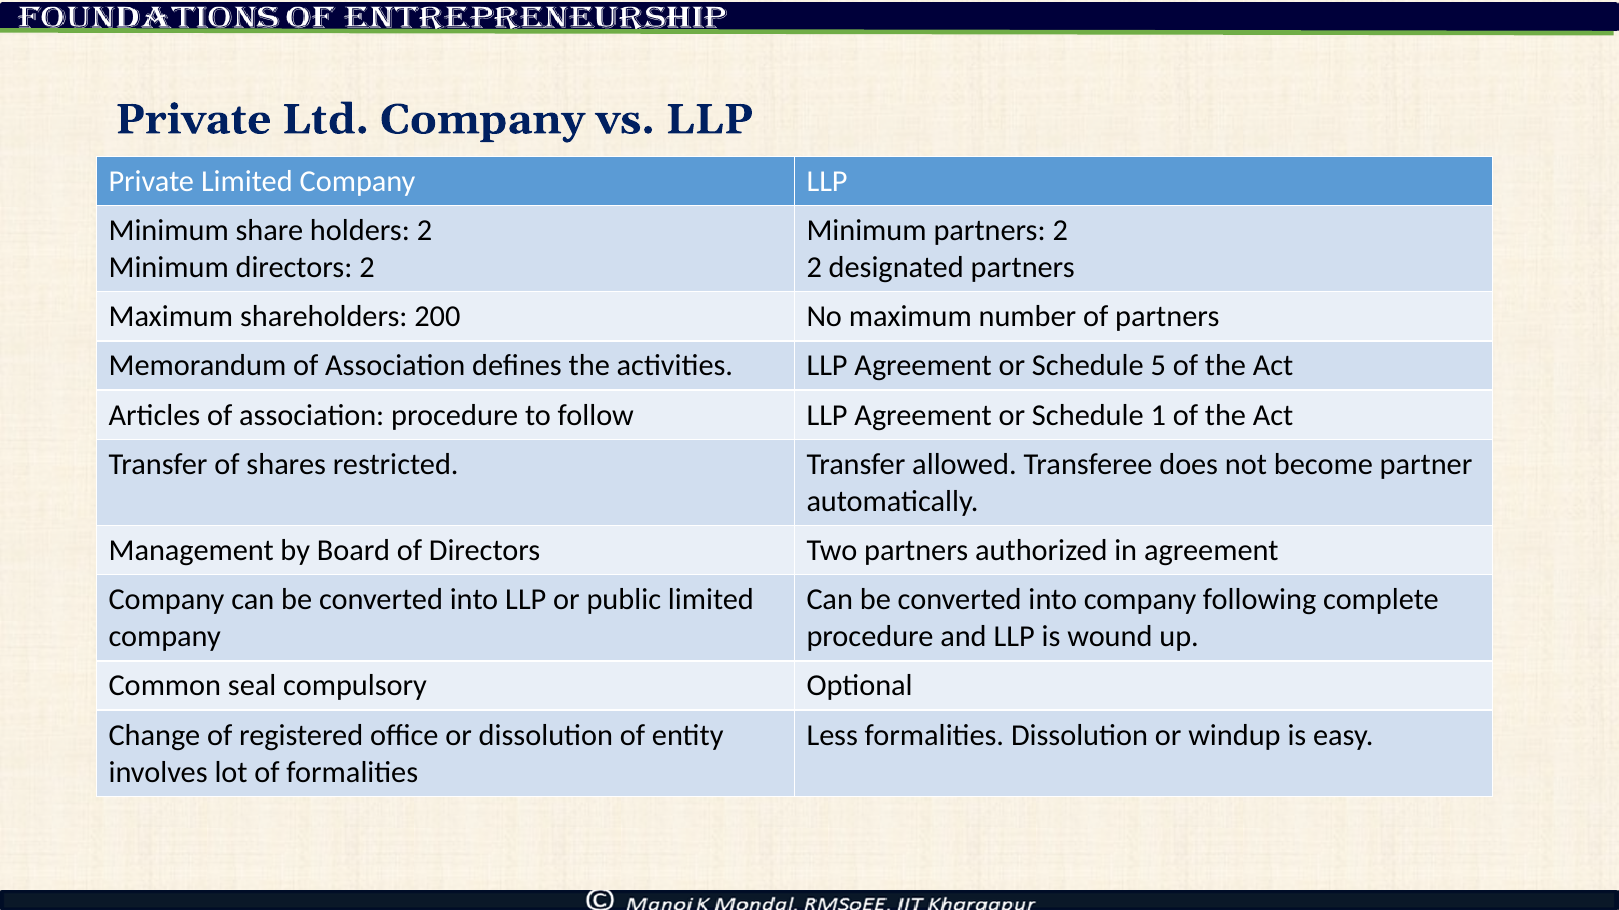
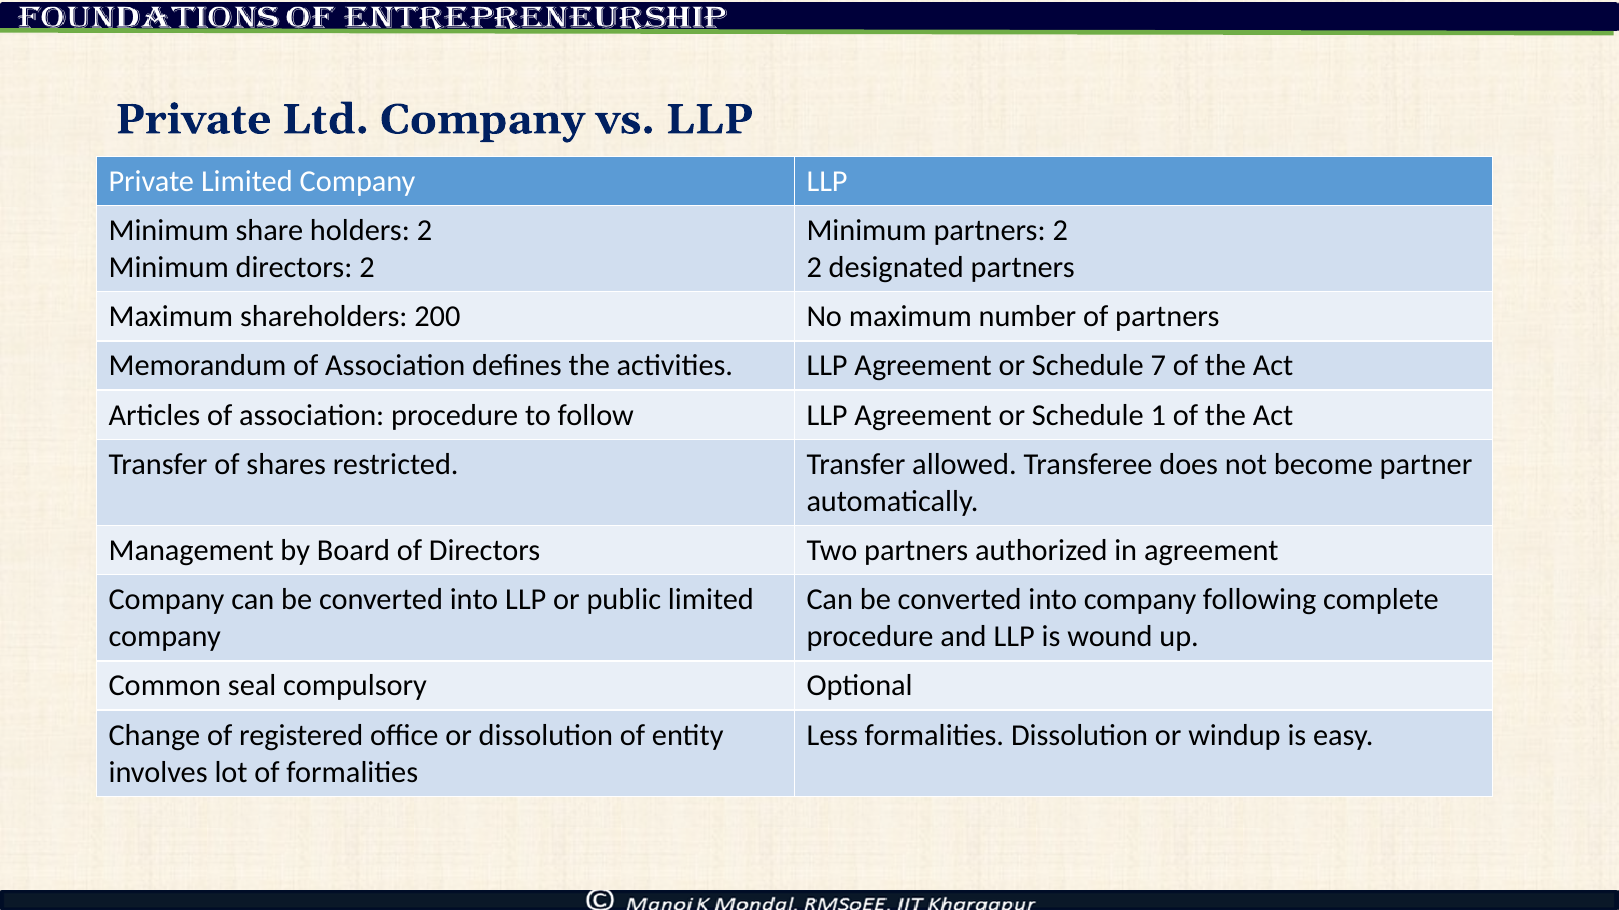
5: 5 -> 7 (1158, 366)
